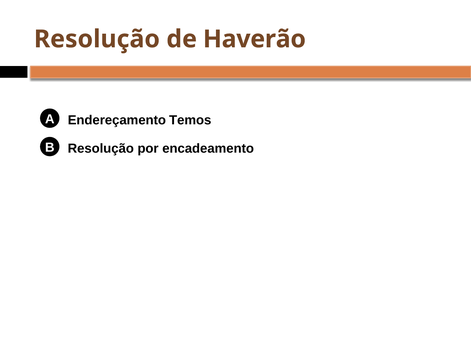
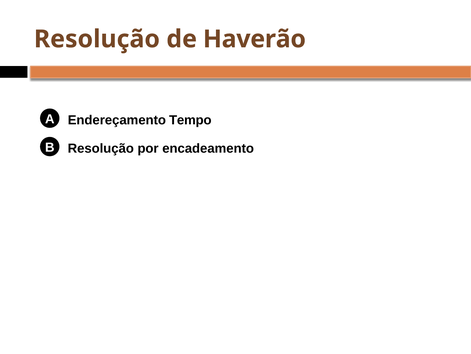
Temos: Temos -> Tempo (190, 120)
